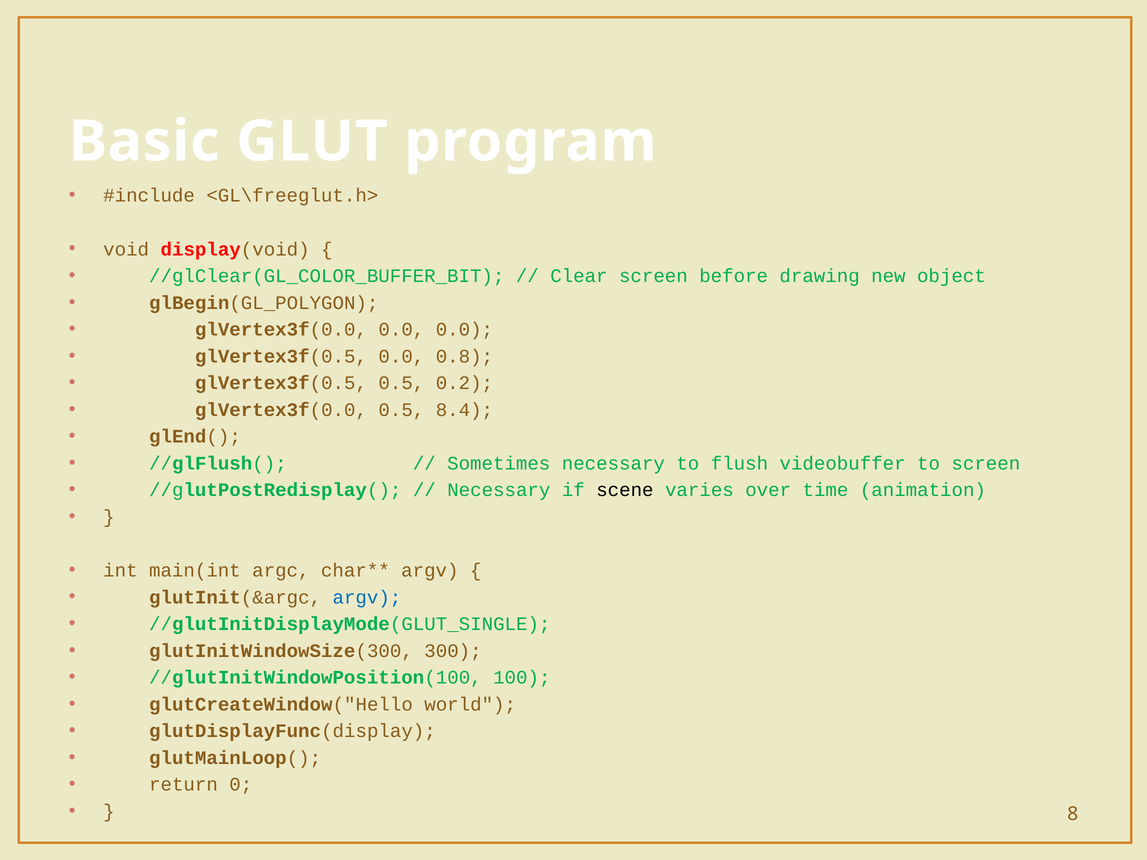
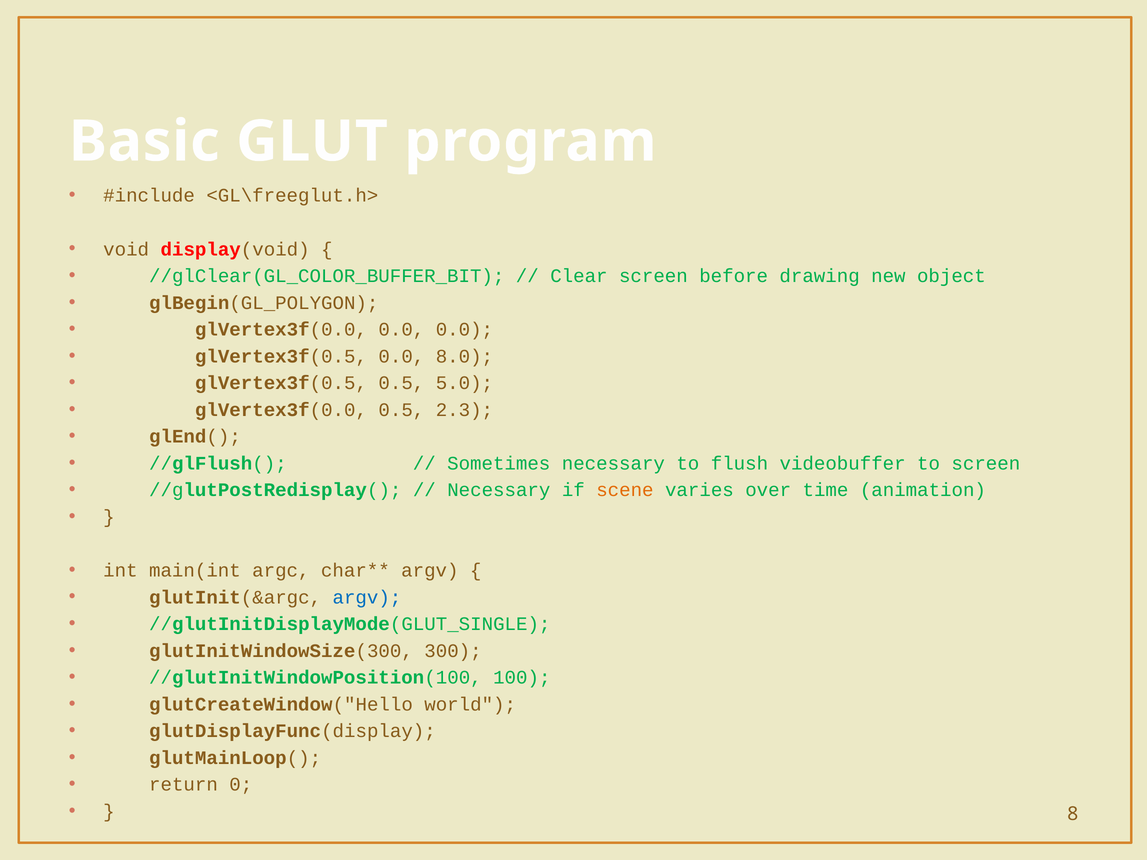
0.8: 0.8 -> 8.0 (464, 356)
0.2: 0.2 -> 5.0 (464, 383)
8.4: 8.4 -> 2.3 (464, 410)
scene colour: black -> orange (625, 490)
